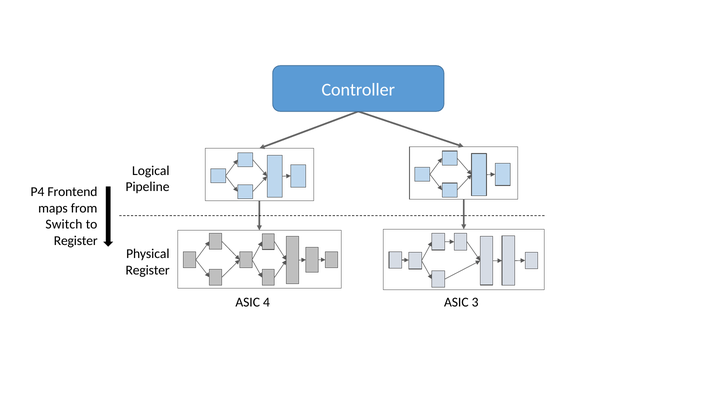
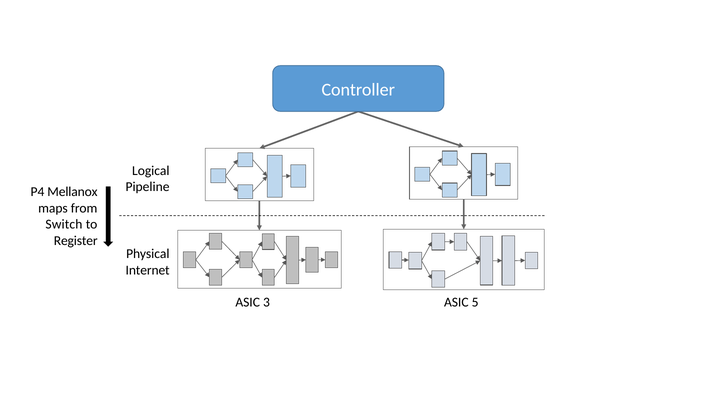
Frontend: Frontend -> Mellanox (72, 192)
Register: Register -> Internet (148, 270)
4: 4 -> 3 (266, 302)
3: 3 -> 5 (475, 302)
